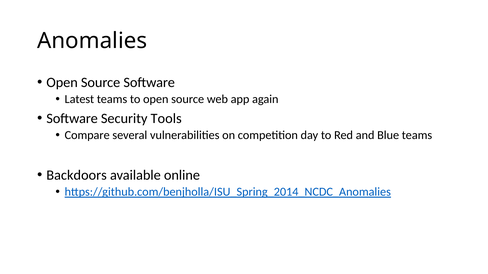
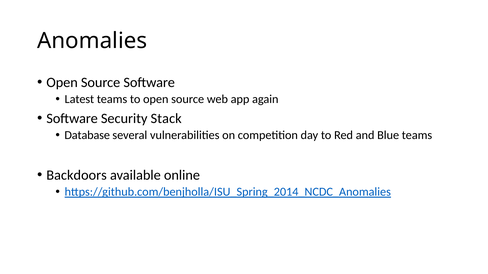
Tools: Tools -> Stack (166, 119)
Compare: Compare -> Database (87, 135)
